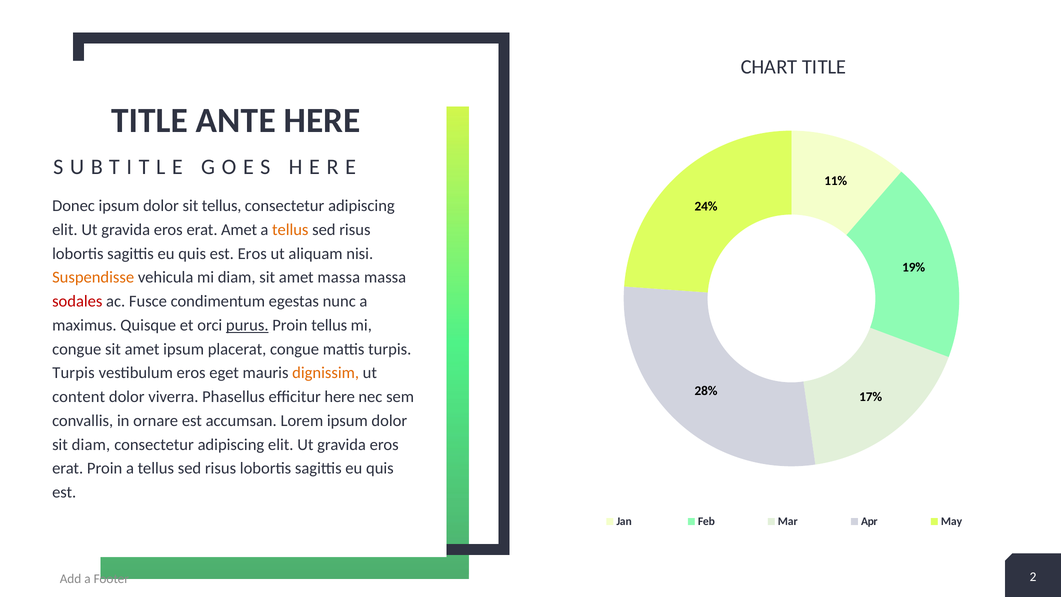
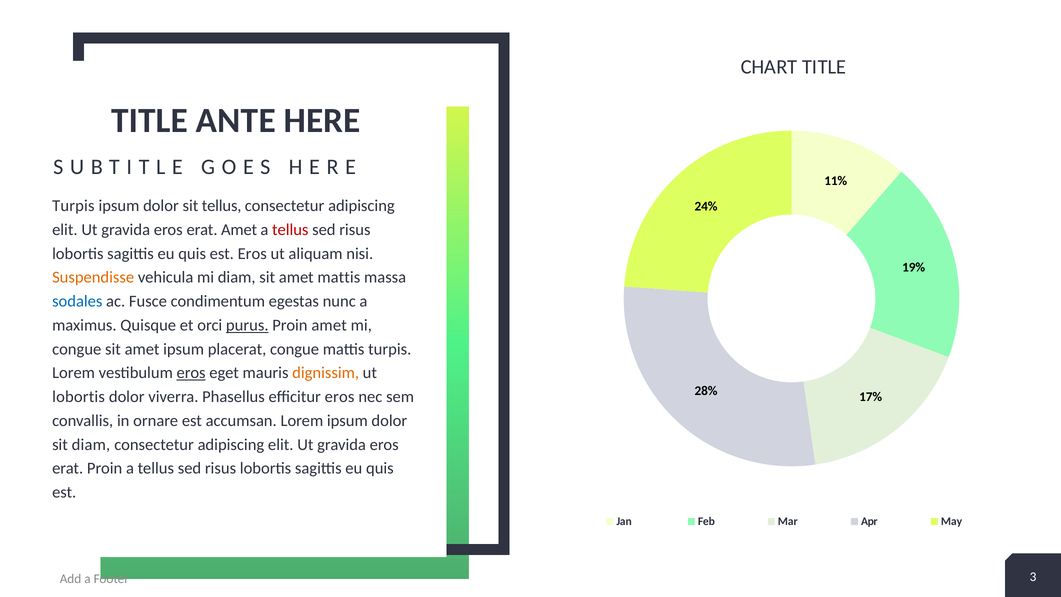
Donec: Donec -> Turpis (73, 206)
tellus colour: orange -> red (290, 230)
amet massa: massa -> mattis (339, 277)
sodales colour: red -> blue (77, 301)
Proin tellus: tellus -> amet (329, 325)
Turpis: Turpis -> Lorem (74, 373)
eros underline: none -> present (191, 373)
content: content -> lobortis (79, 397)
efficitur here: here -> eros (340, 397)
Footer 2: 2 -> 3 (1033, 577)
